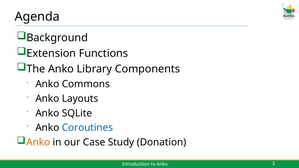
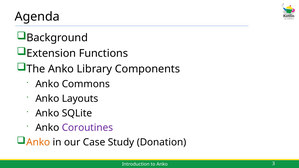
Coroutines colour: blue -> purple (87, 128)
